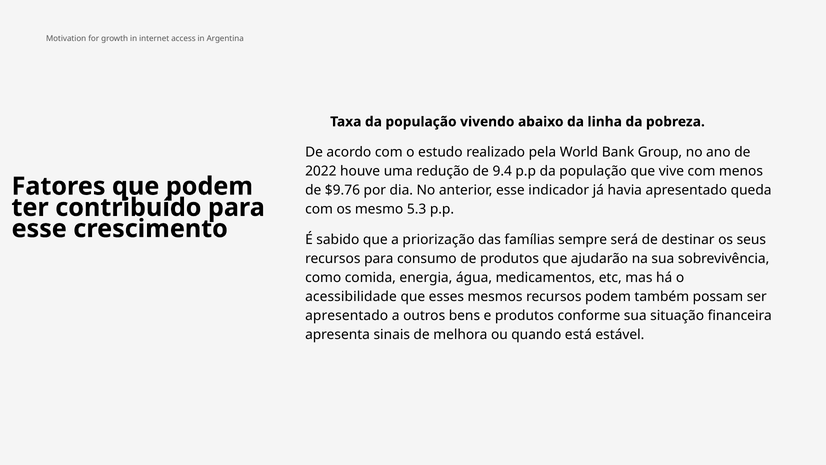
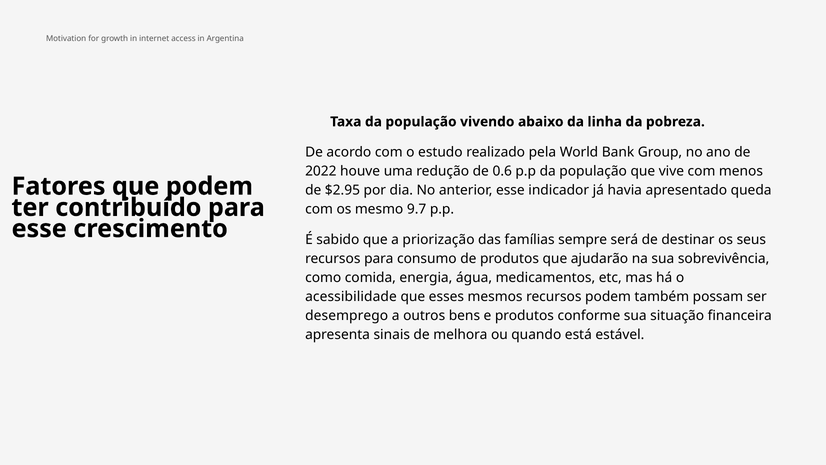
9.4: 9.4 -> 0.6 (502, 171)
$9.76: $9.76 -> $2.95 (342, 190)
5.3: 5.3 -> 9.7 (417, 209)
apresentado: apresentado -> desemprego (347, 316)
